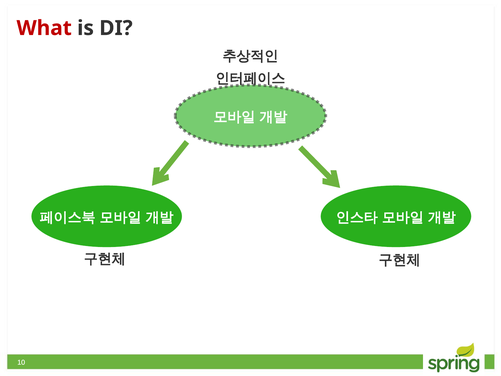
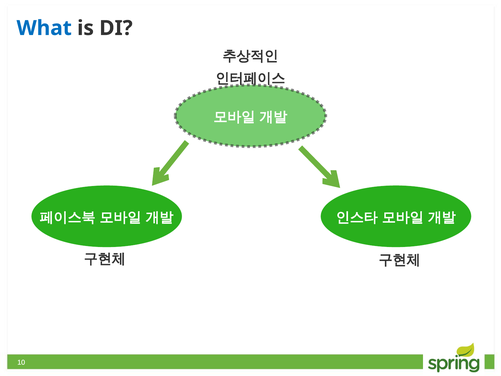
What colour: red -> blue (44, 28)
